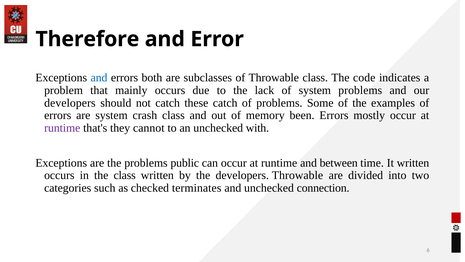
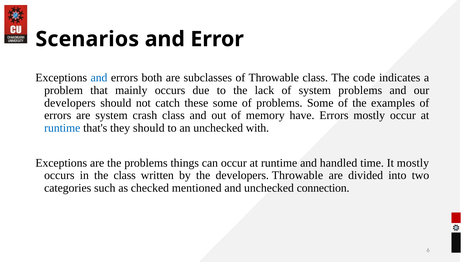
Therefore: Therefore -> Scenarios (87, 39)
these catch: catch -> some (225, 103)
been: been -> have (302, 115)
runtime colour: purple -> blue (62, 128)
they cannot: cannot -> should (149, 128)
public: public -> things (185, 163)
between: between -> handled (339, 163)
It written: written -> mostly (413, 163)
terminates: terminates -> mentioned (197, 188)
